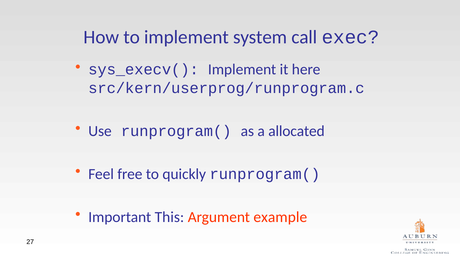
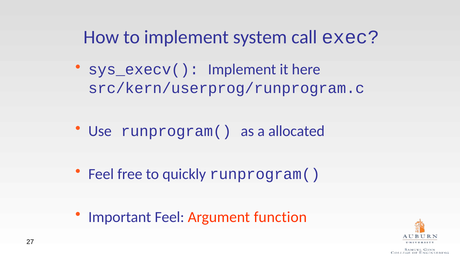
Important This: This -> Feel (169, 217)
example: example -> function (280, 217)
